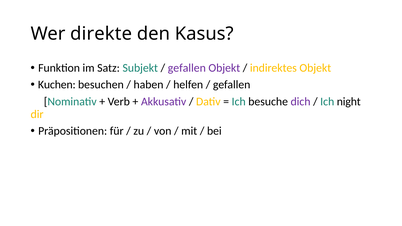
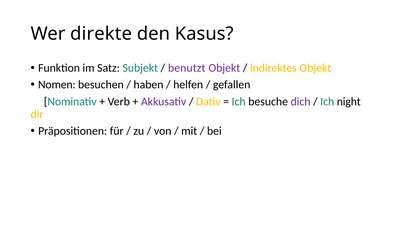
gefallen: gefallen -> benutzt (187, 68)
Kuchen: Kuchen -> Nomen (57, 85)
